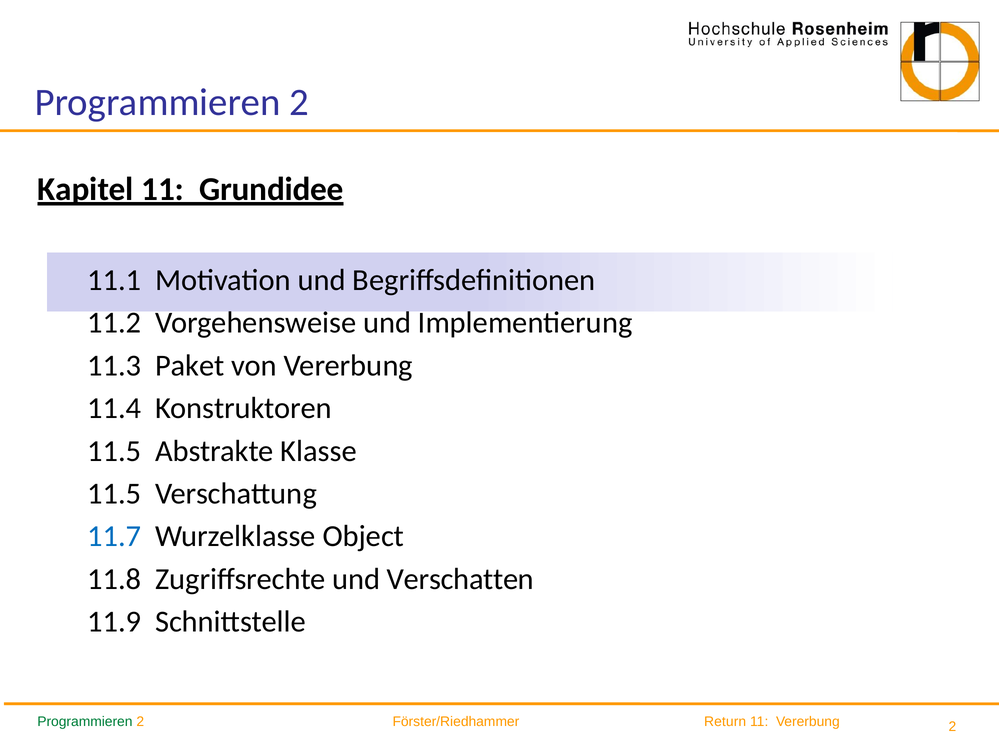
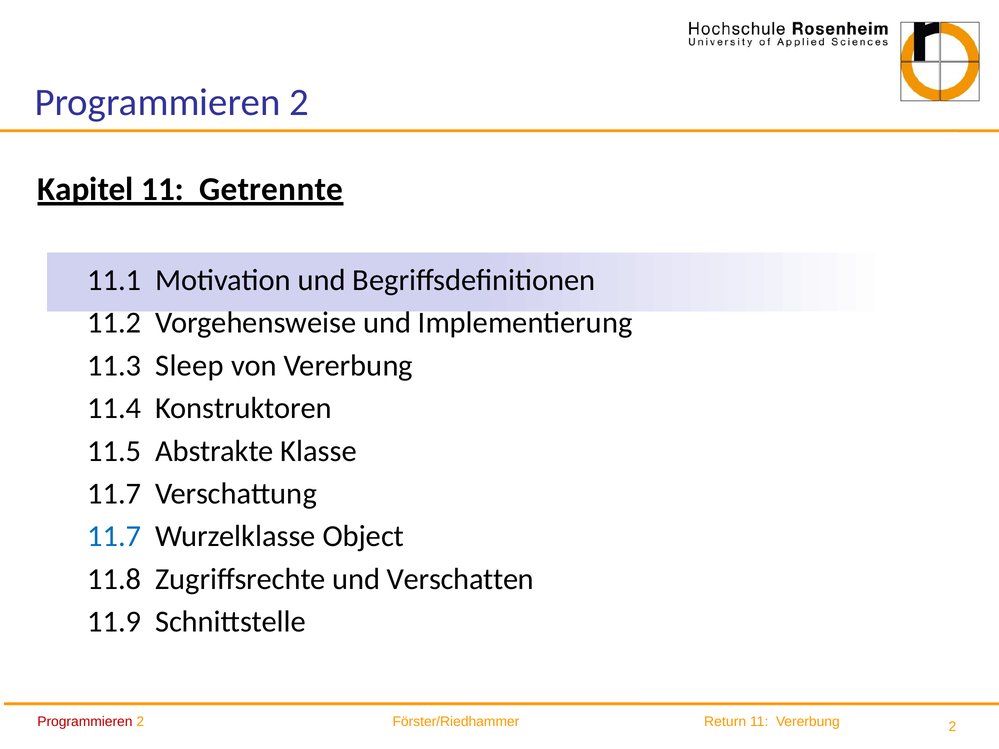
Grundidee: Grundidee -> Getrennte (271, 190)
Paket: Paket -> Sleep (190, 366)
11.5: 11.5 -> 11.7 (114, 494)
Programmieren colour: green -> red (85, 722)
